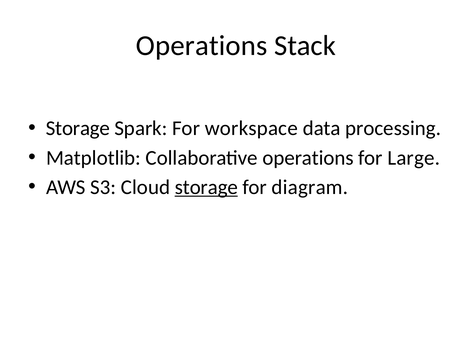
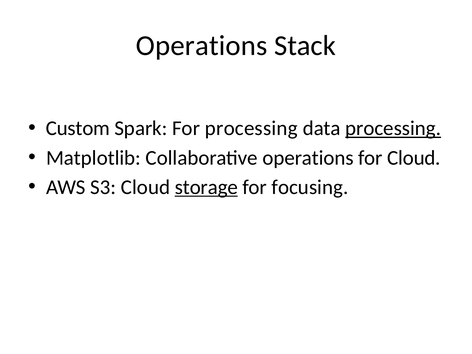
Storage: Storage -> Custom (78, 128)
For workspace: workspace -> processing (251, 128)
processing underline: none -> present (393, 128)
for Large: Large -> Cloud (414, 158)
diagram: diagram -> focusing (310, 187)
